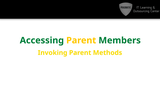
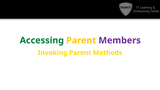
Members colour: green -> purple (120, 40)
